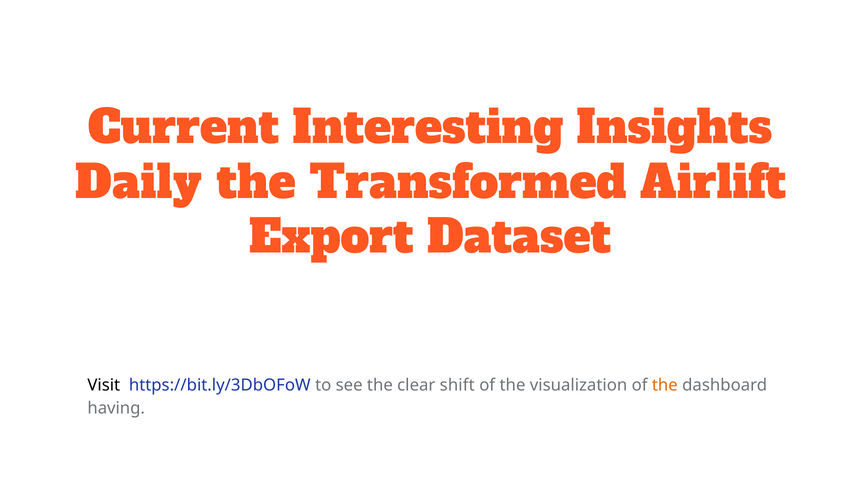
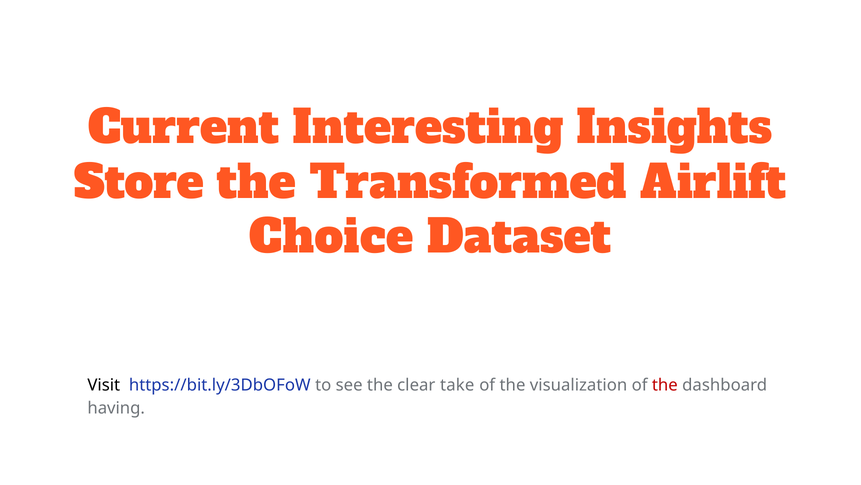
Daily: Daily -> Store (139, 183)
Export: Export -> Choice (331, 237)
shift: shift -> take (457, 385)
the colour: orange -> red (665, 385)
